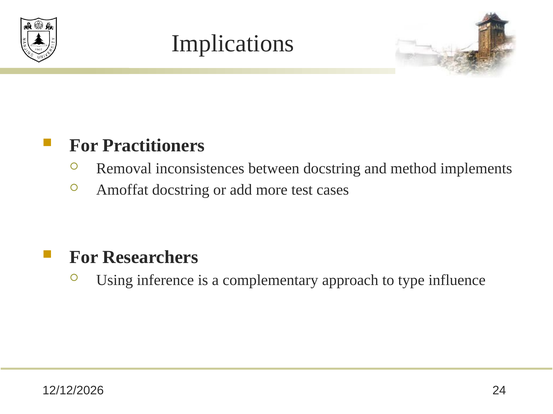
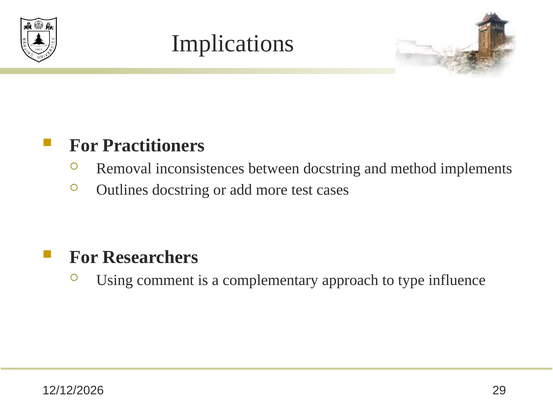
Amoffat: Amoffat -> Outlines (122, 190)
inference: inference -> comment (165, 281)
24: 24 -> 29 (499, 391)
